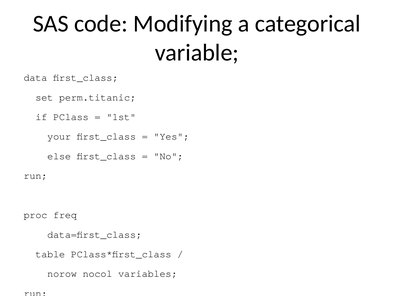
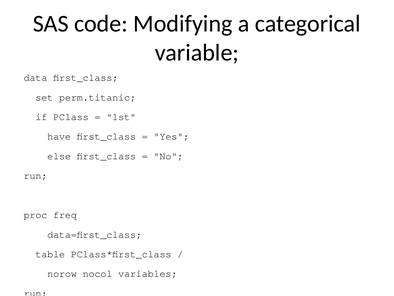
your: your -> have (59, 136)
